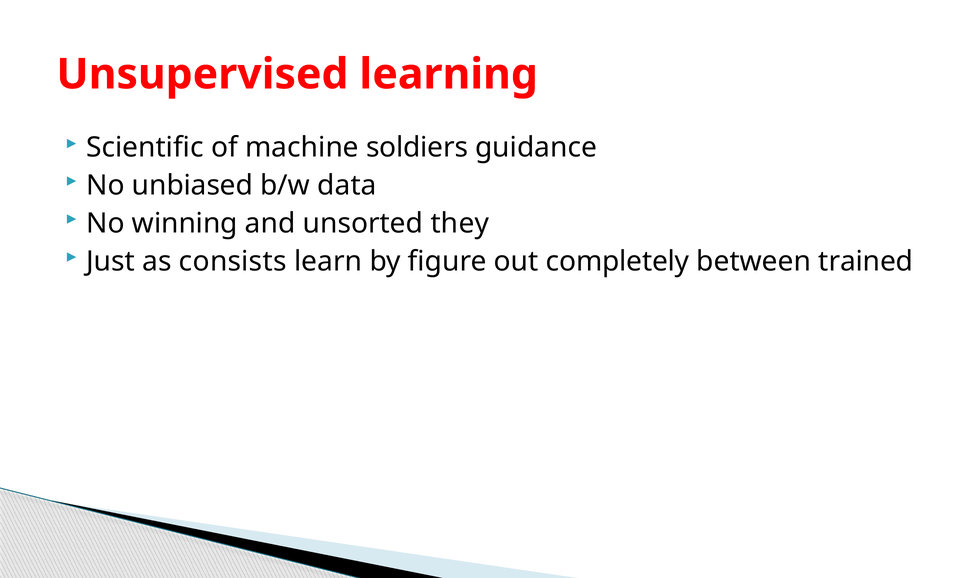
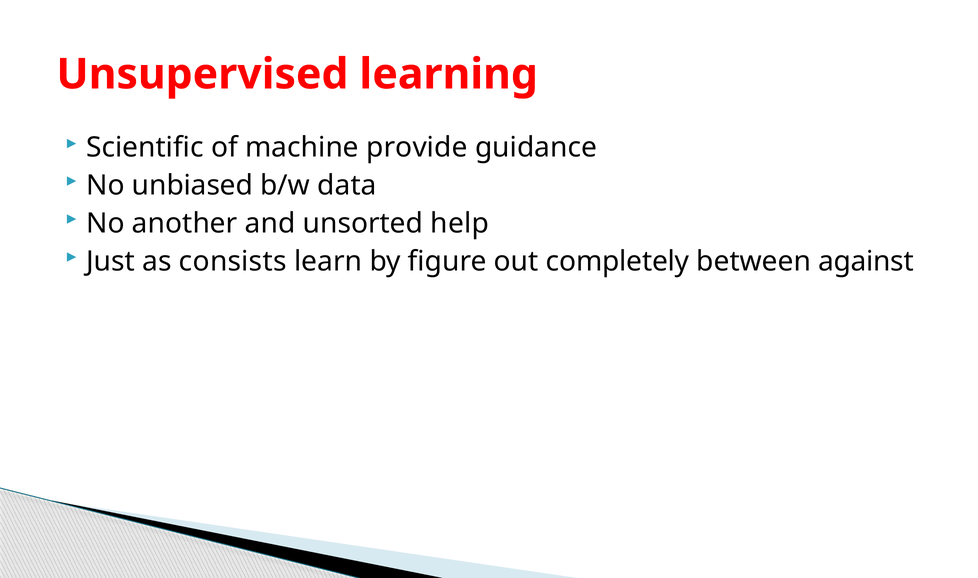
soldiers: soldiers -> provide (417, 148)
winning: winning -> another (185, 224)
they: they -> help (460, 224)
trained: trained -> against (866, 261)
